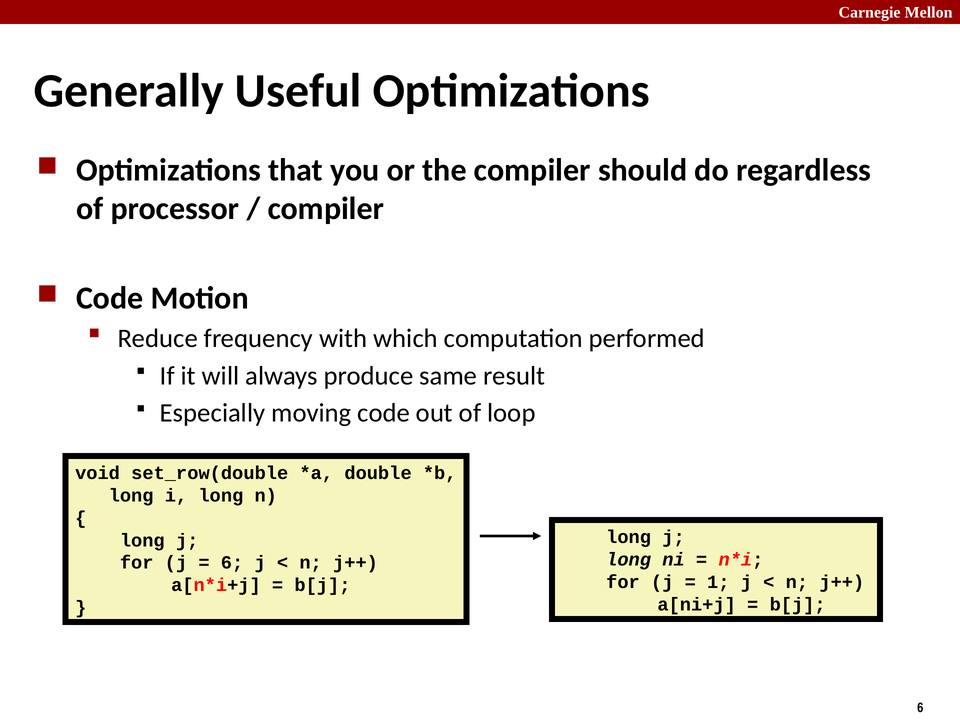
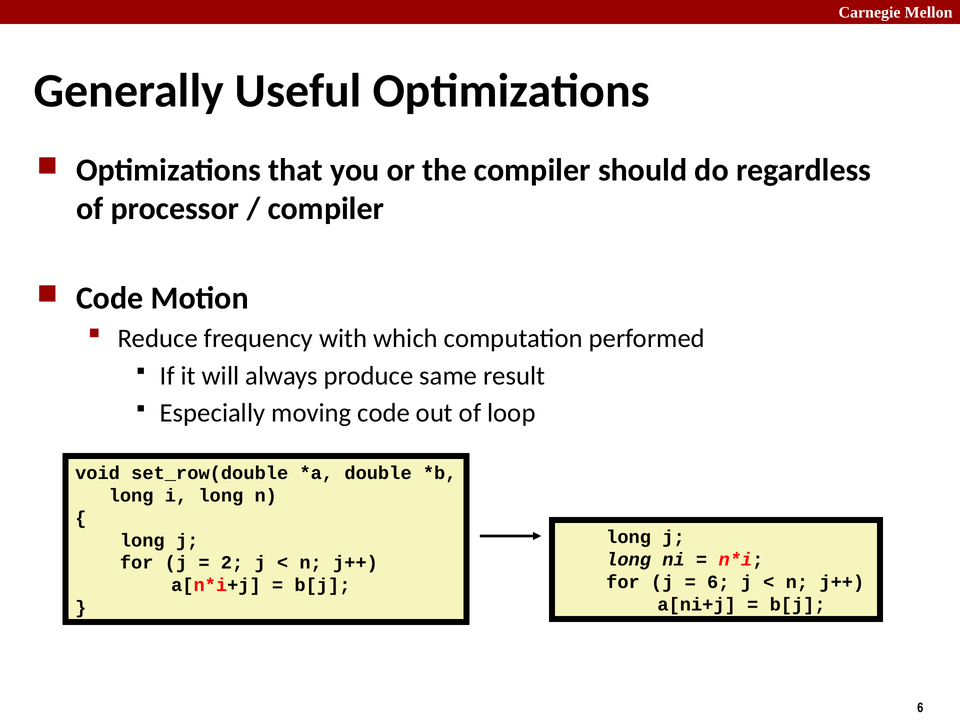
6: 6 -> 2 (232, 563)
1: 1 -> 6 (718, 582)
